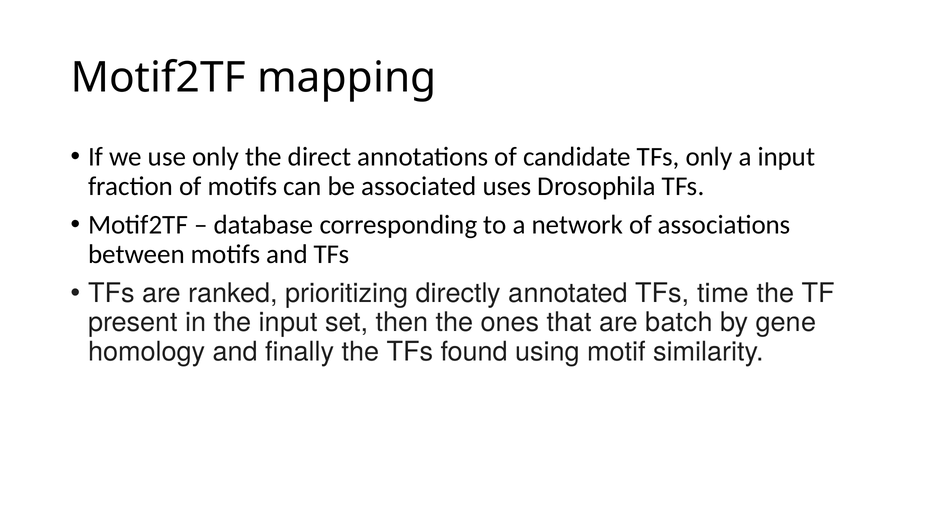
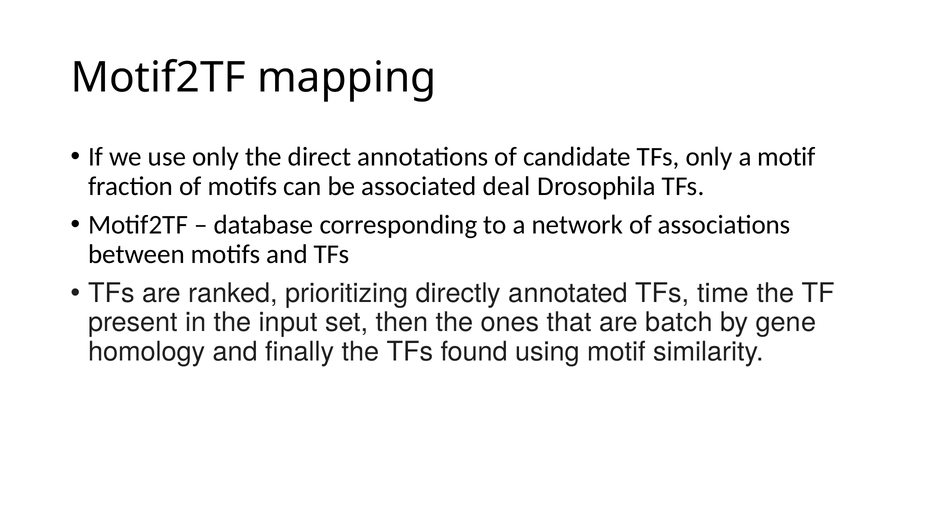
a input: input -> motif (786, 157)
uses: uses -> deal (507, 186)
